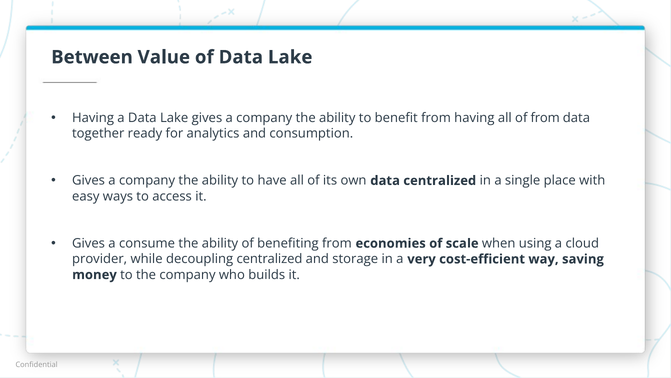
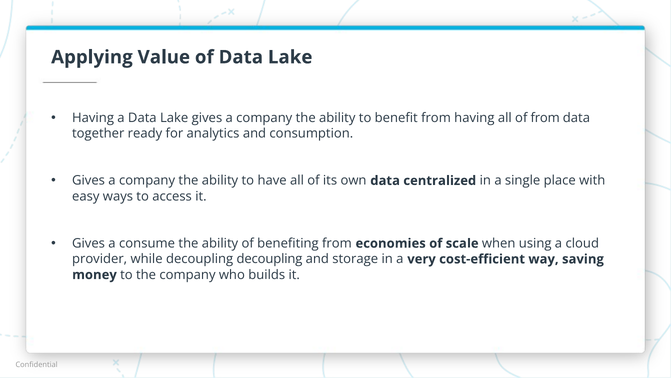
Between: Between -> Applying (92, 57)
decoupling centralized: centralized -> decoupling (269, 259)
